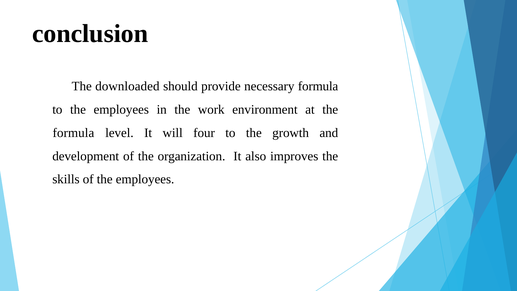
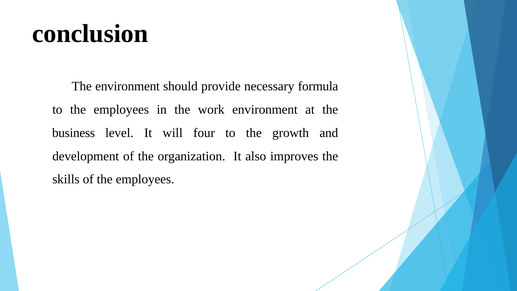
The downloaded: downloaded -> environment (128, 86)
formula: formula -> business (74, 133)
